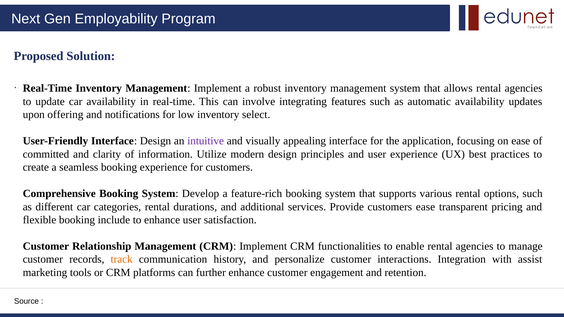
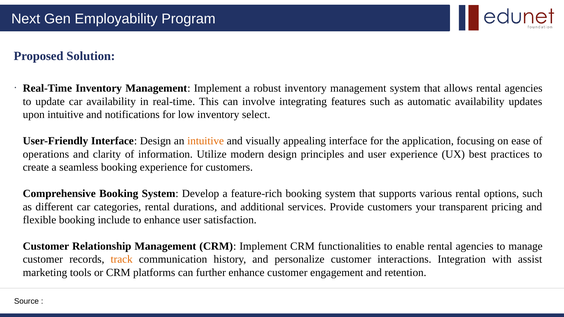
upon offering: offering -> intuitive (66, 115)
intuitive colour: purple -> orange (206, 141)
committed: committed -> operations (46, 154)
customers ease: ease -> your (426, 207)
